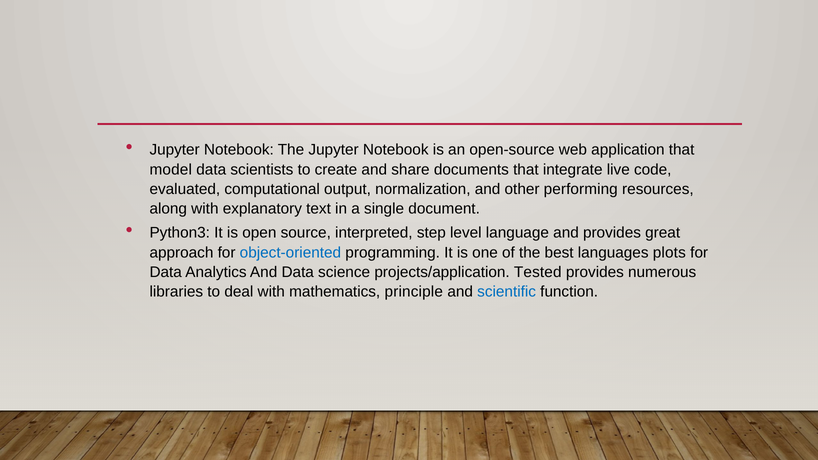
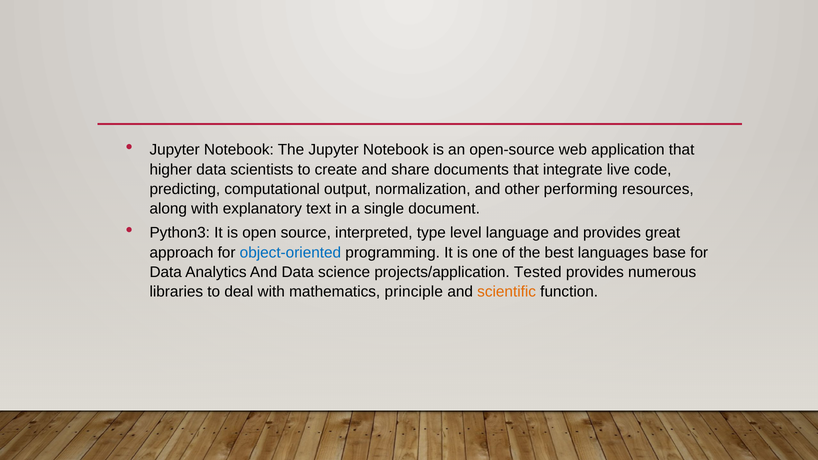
model: model -> higher (171, 170)
evaluated: evaluated -> predicting (185, 189)
step: step -> type (431, 233)
plots: plots -> base (669, 253)
scientific colour: blue -> orange (507, 292)
